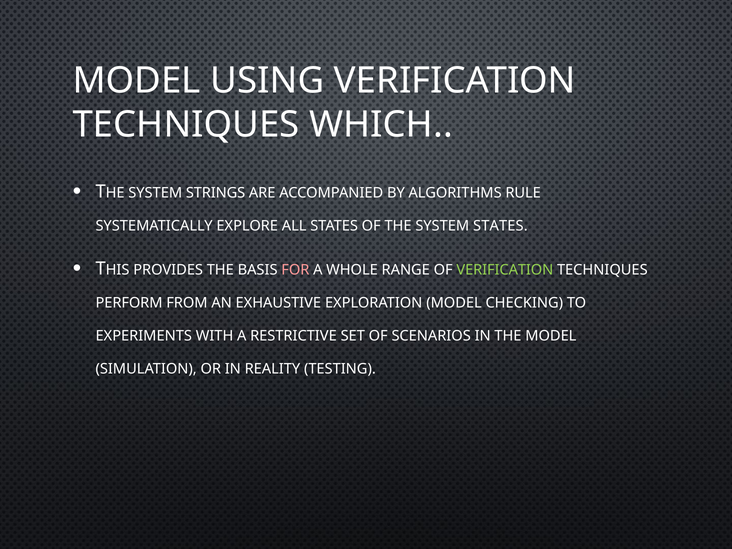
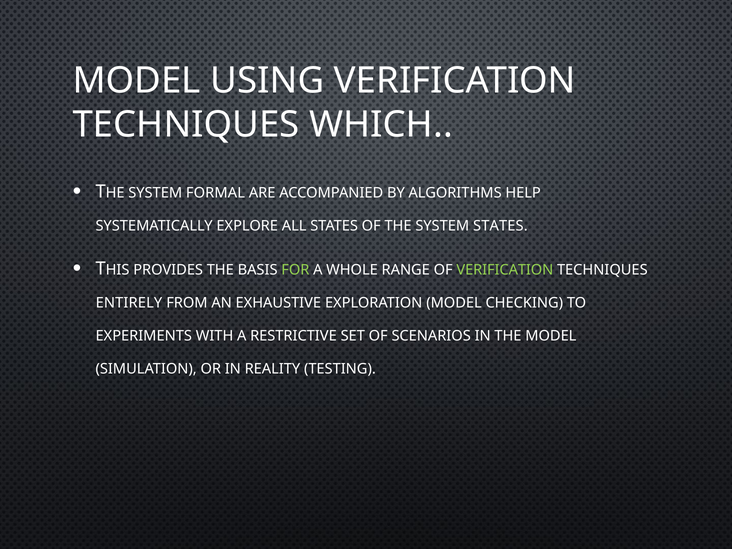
STRINGS: STRINGS -> FORMAL (215, 193)
RULE: RULE -> HELP (523, 193)
FOR colour: pink -> light green (295, 270)
PERFORM: PERFORM -> ENTIRELY (129, 303)
